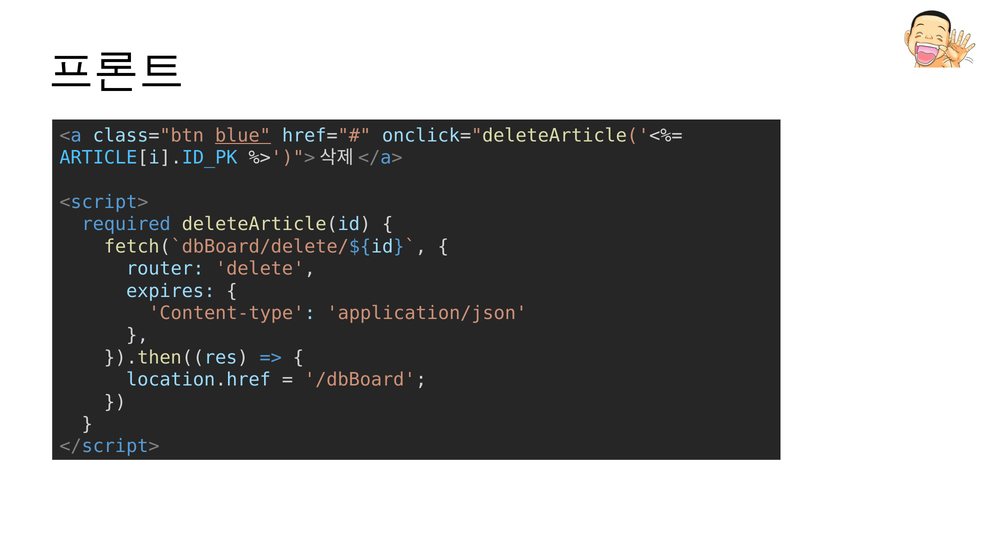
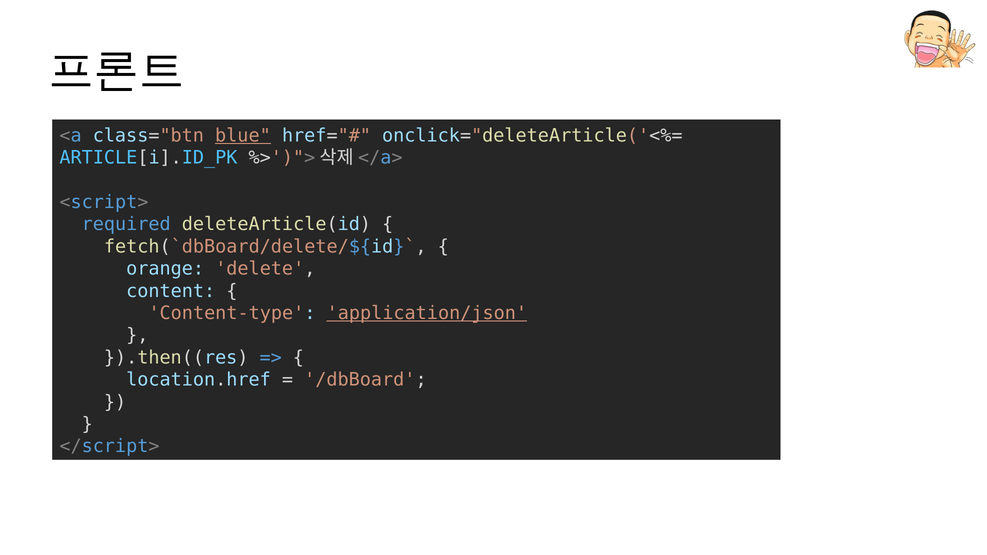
router: router -> orange (165, 269)
expires: expires -> content (171, 291)
application/json underline: none -> present (427, 313)
